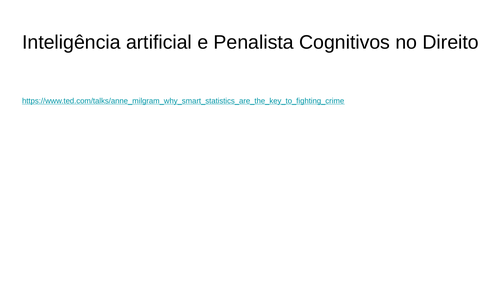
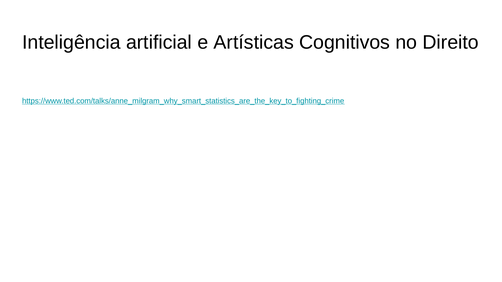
Penalista: Penalista -> Artísticas (254, 43)
